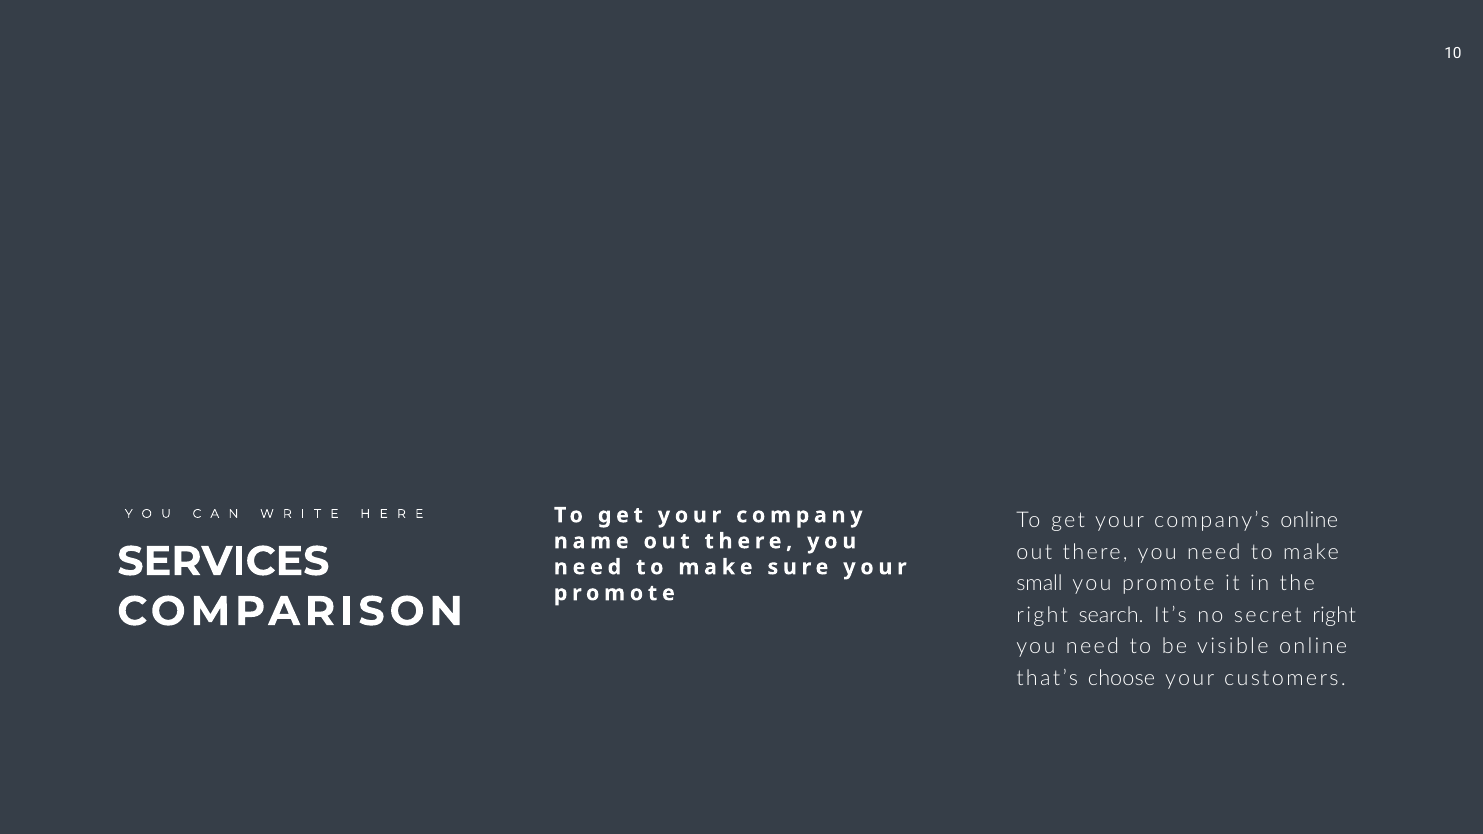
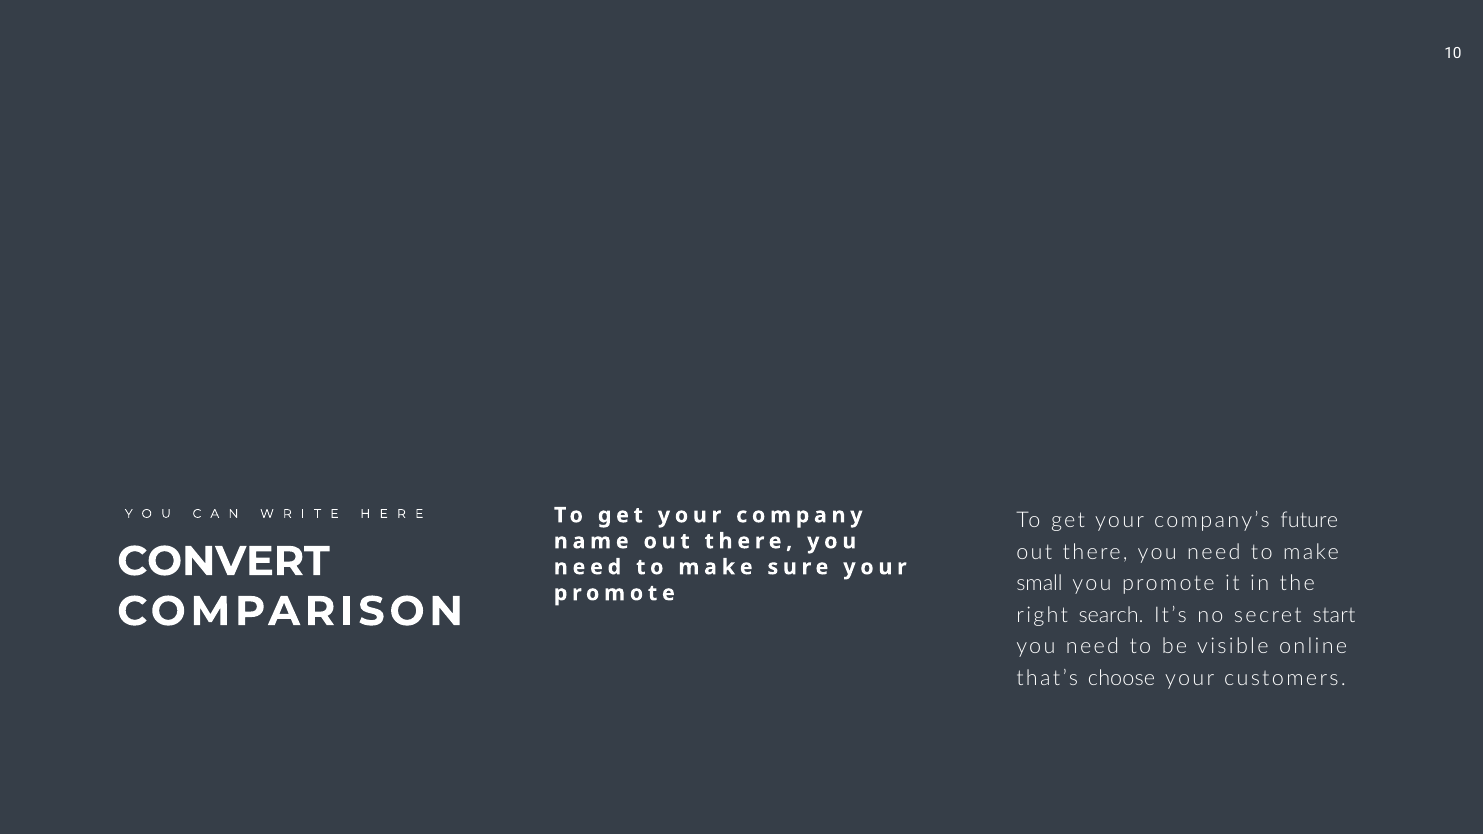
company’s online: online -> future (1309, 521)
SERVICES: SERVICES -> CONVERT (223, 562)
secret right: right -> start (1334, 616)
